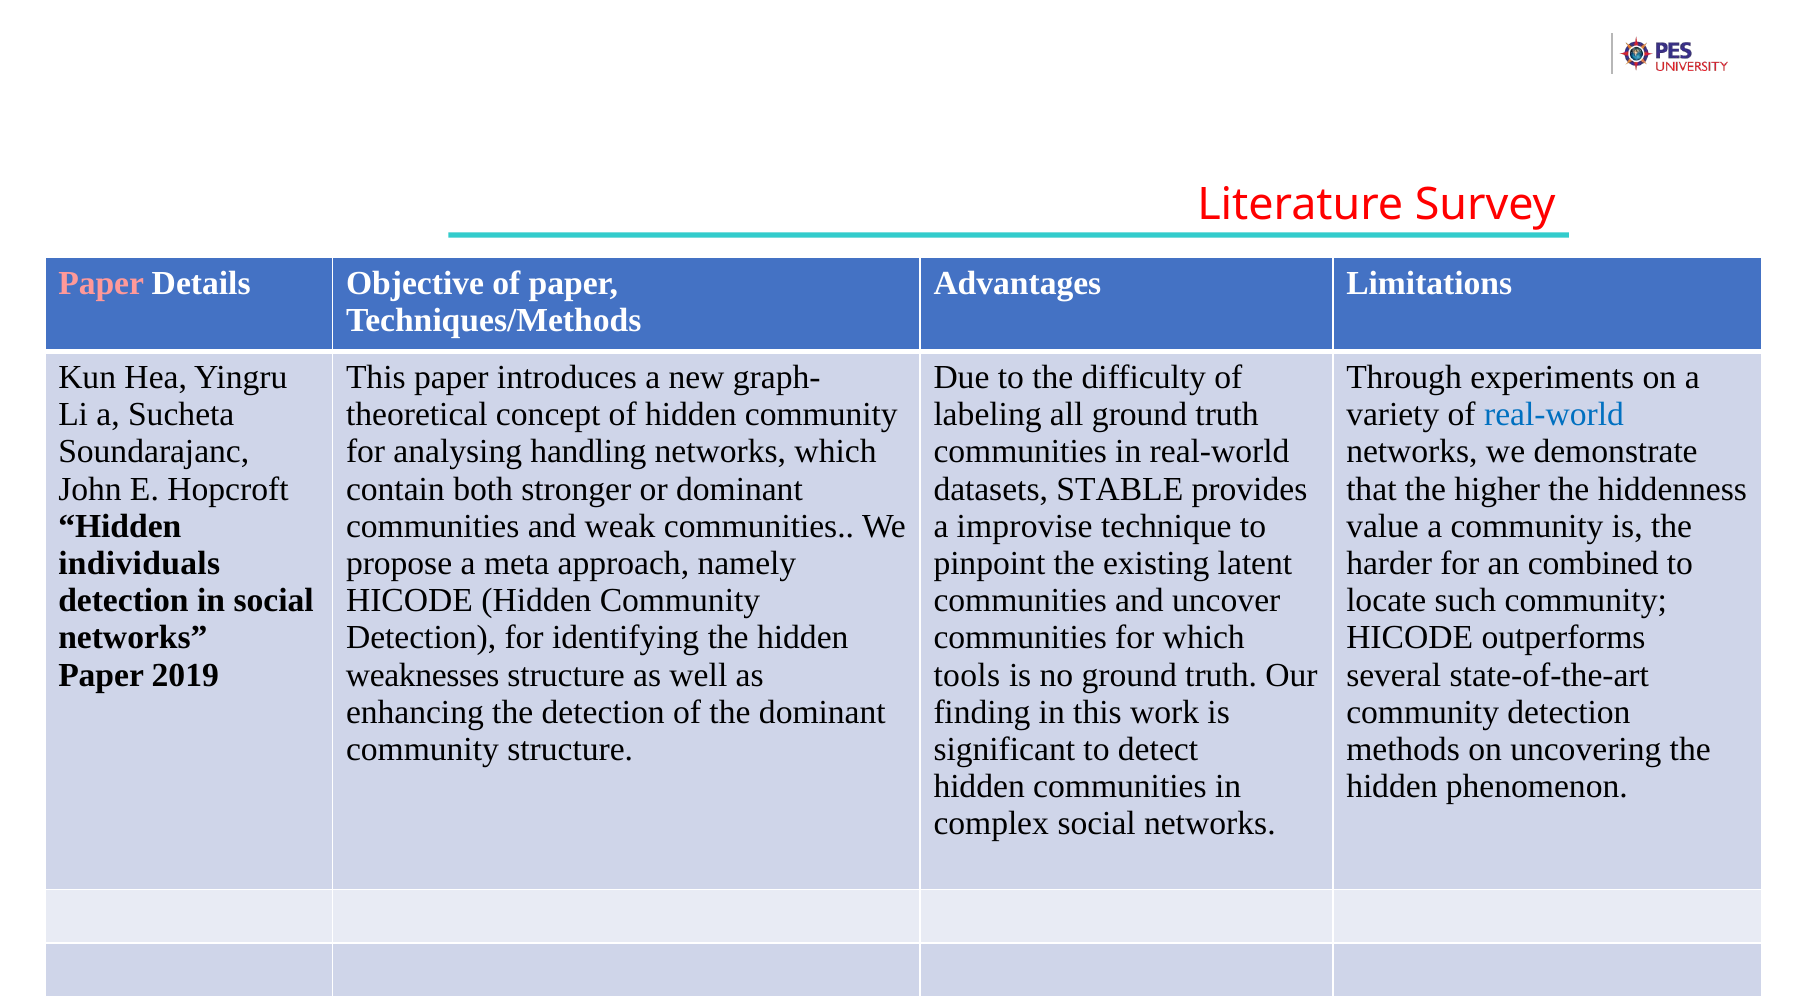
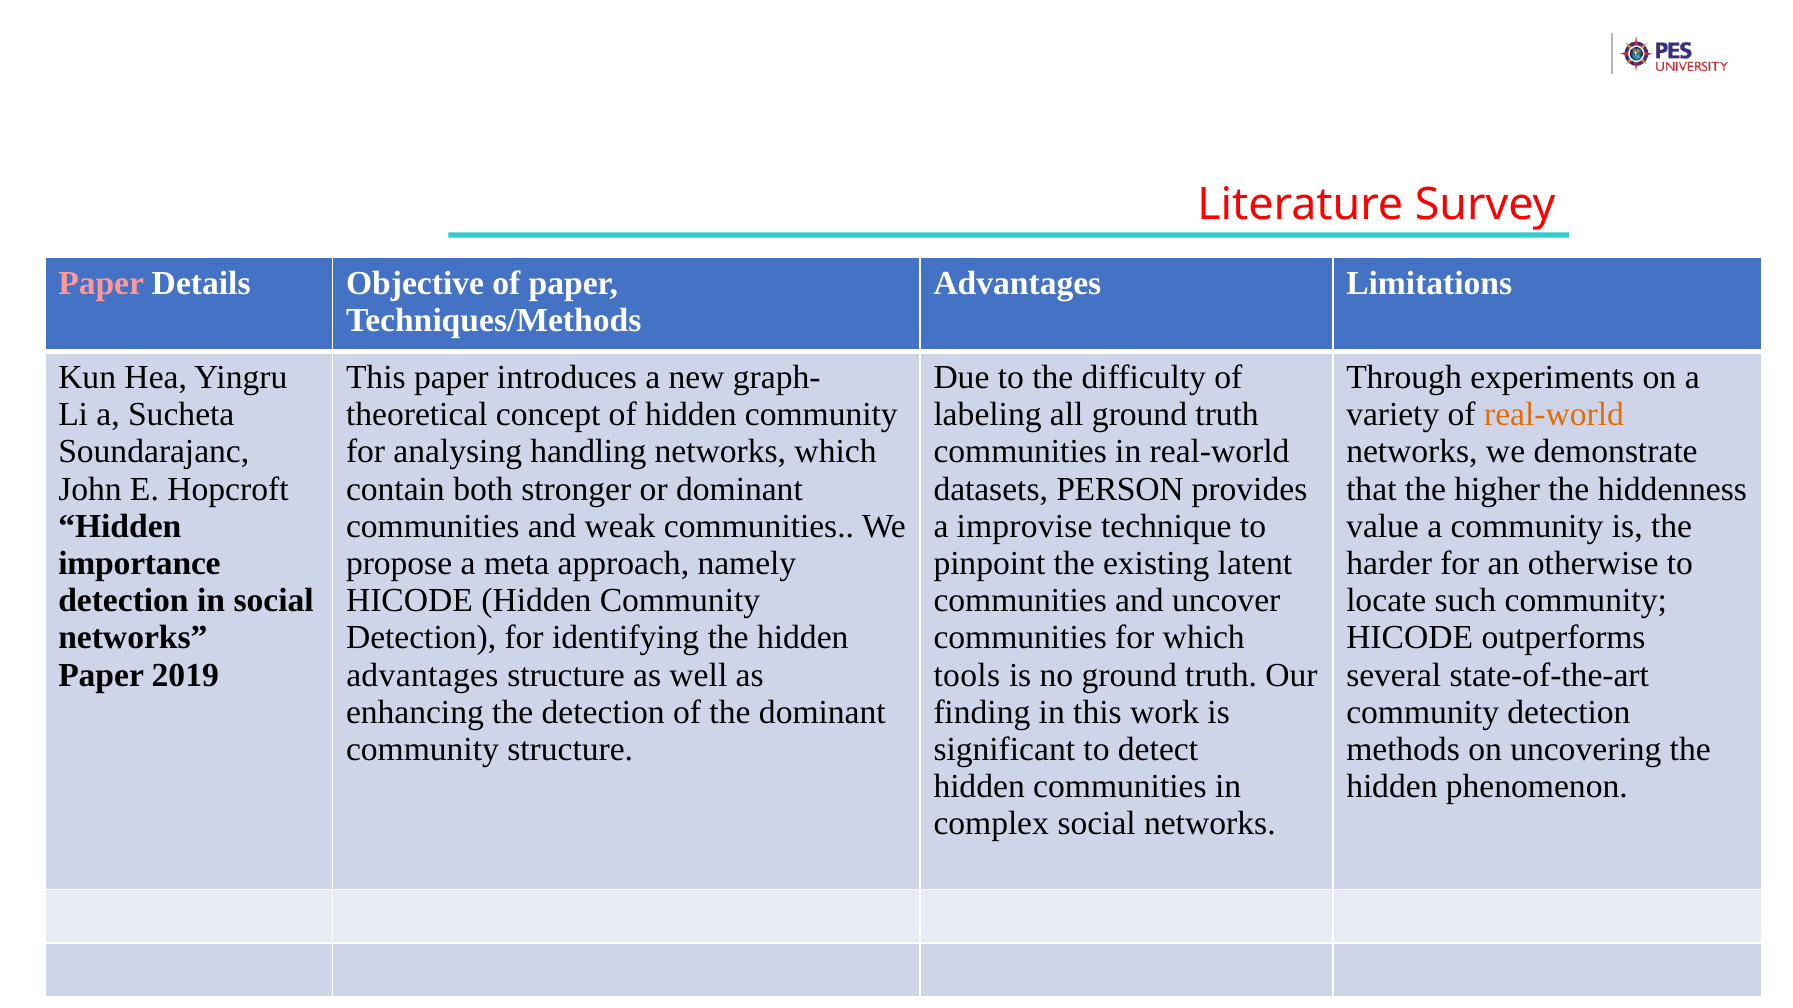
real-world colour: blue -> orange (1554, 415)
STABLE: STABLE -> PERSON (1120, 489)
individuals: individuals -> importance (139, 564)
combined: combined -> otherwise (1593, 564)
weaknesses: weaknesses -> advantages (422, 675)
